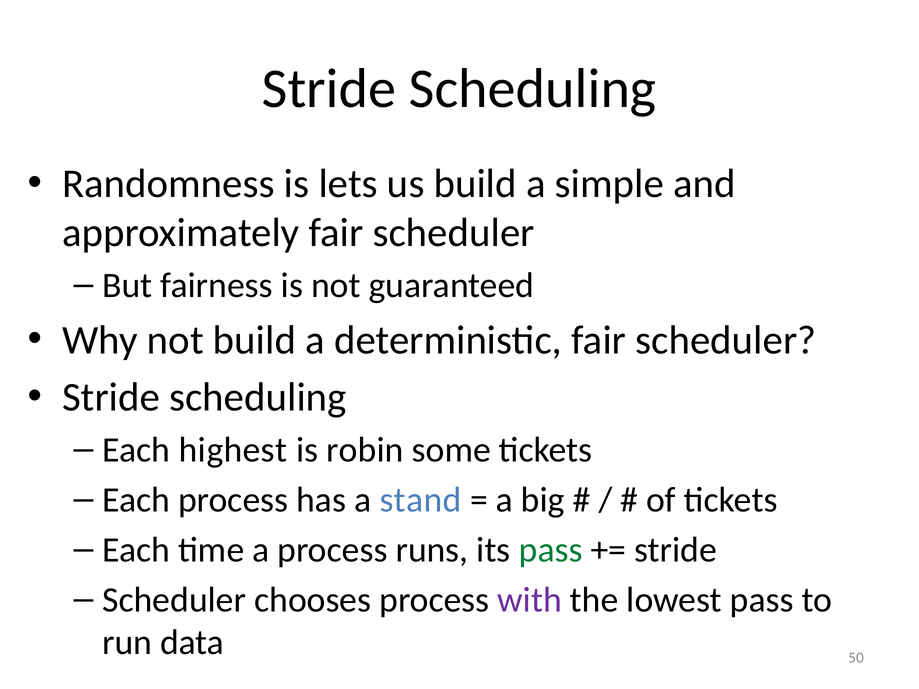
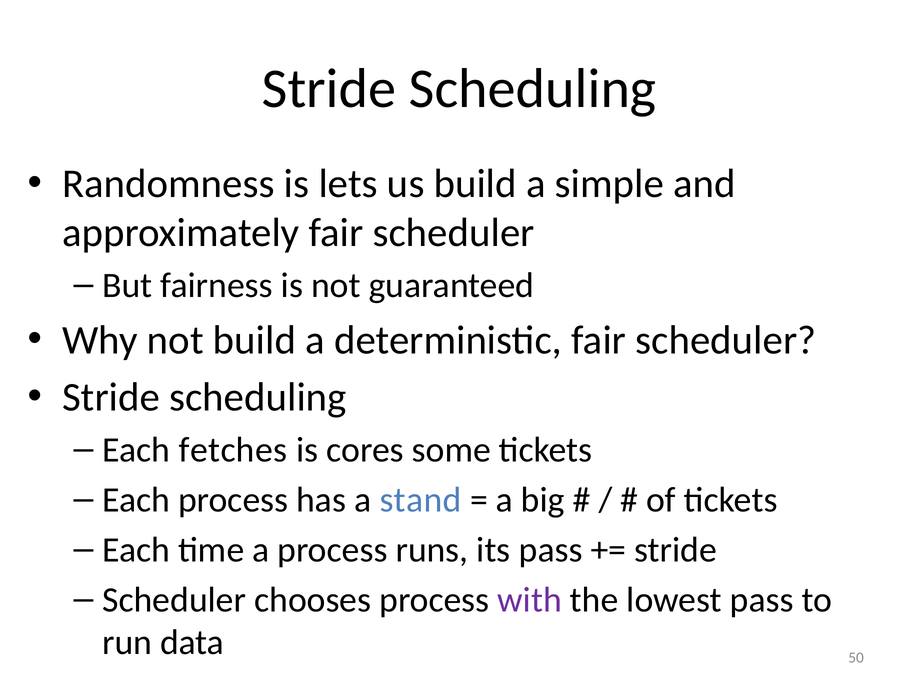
highest: highest -> fetches (233, 450)
robin: robin -> cores (365, 450)
pass colour: green -> black (551, 550)
